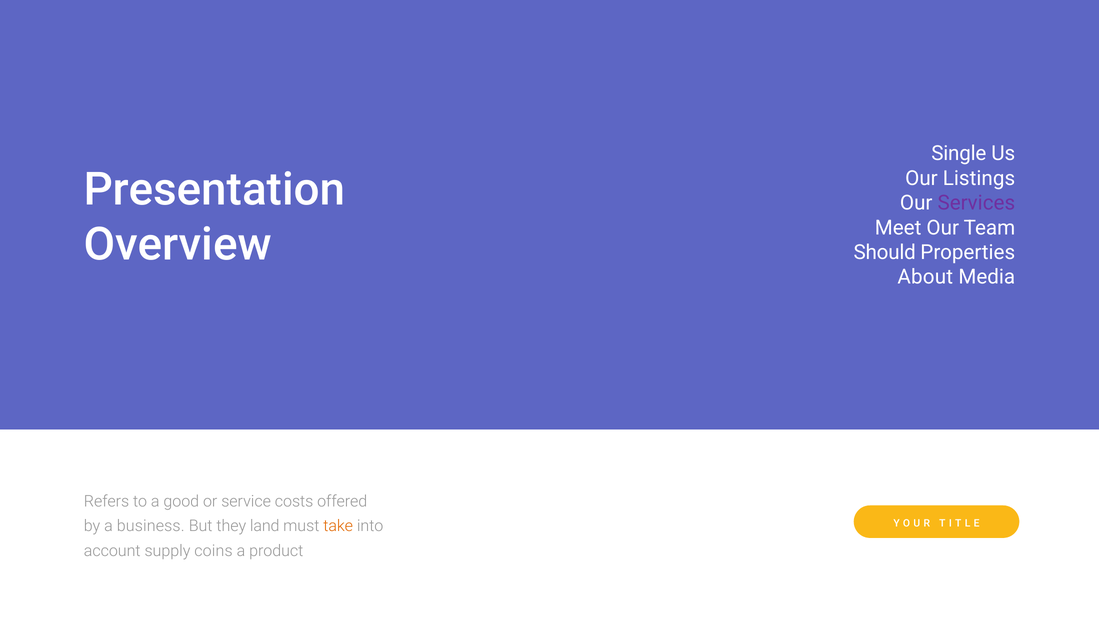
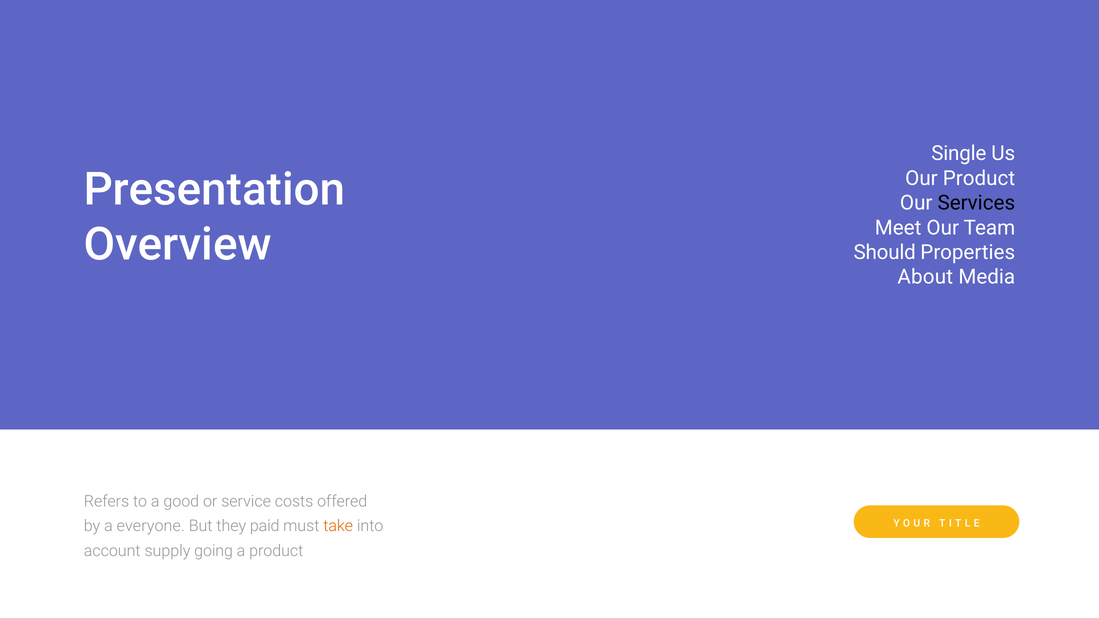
Our Listings: Listings -> Product (979, 178)
Services colour: purple -> black (976, 203)
business: business -> everyone (151, 526)
land: land -> paid (265, 526)
coins: coins -> going (214, 551)
